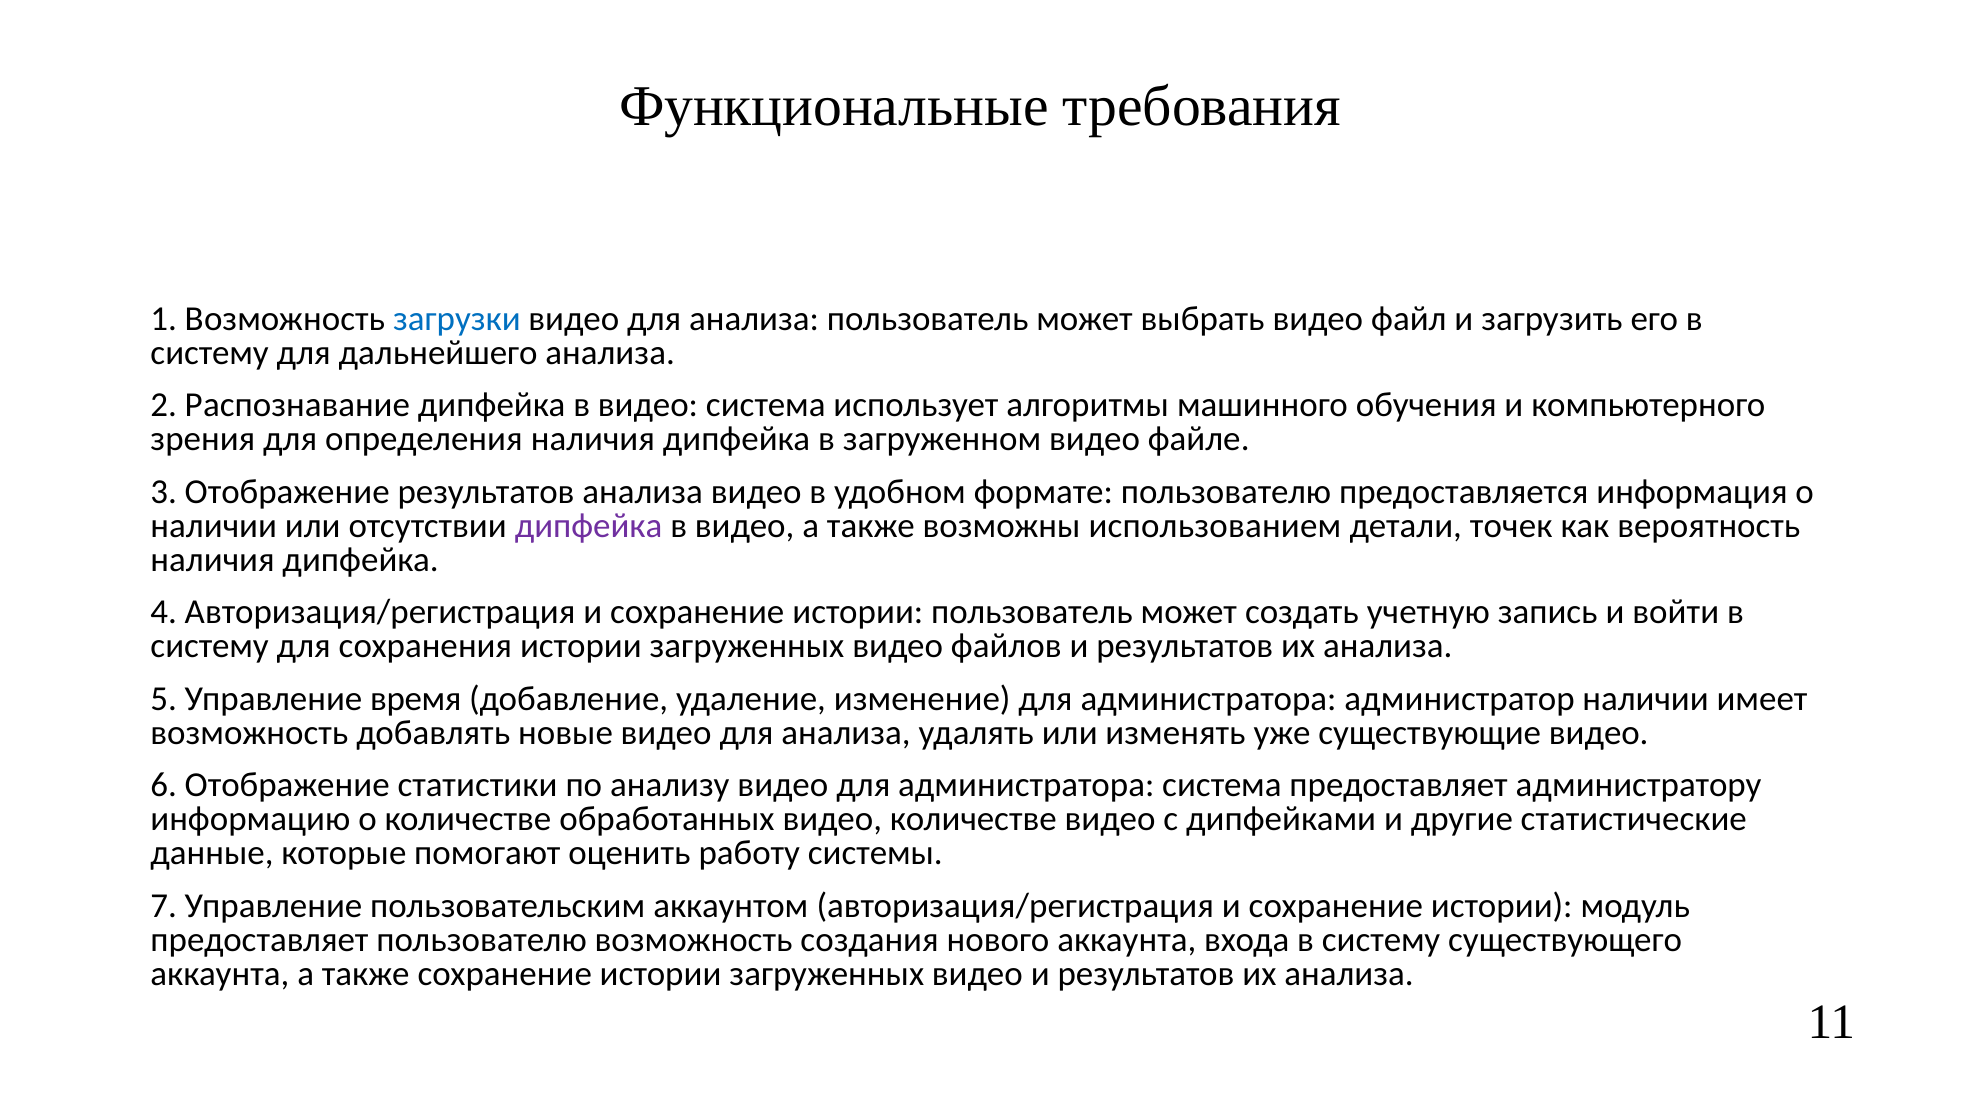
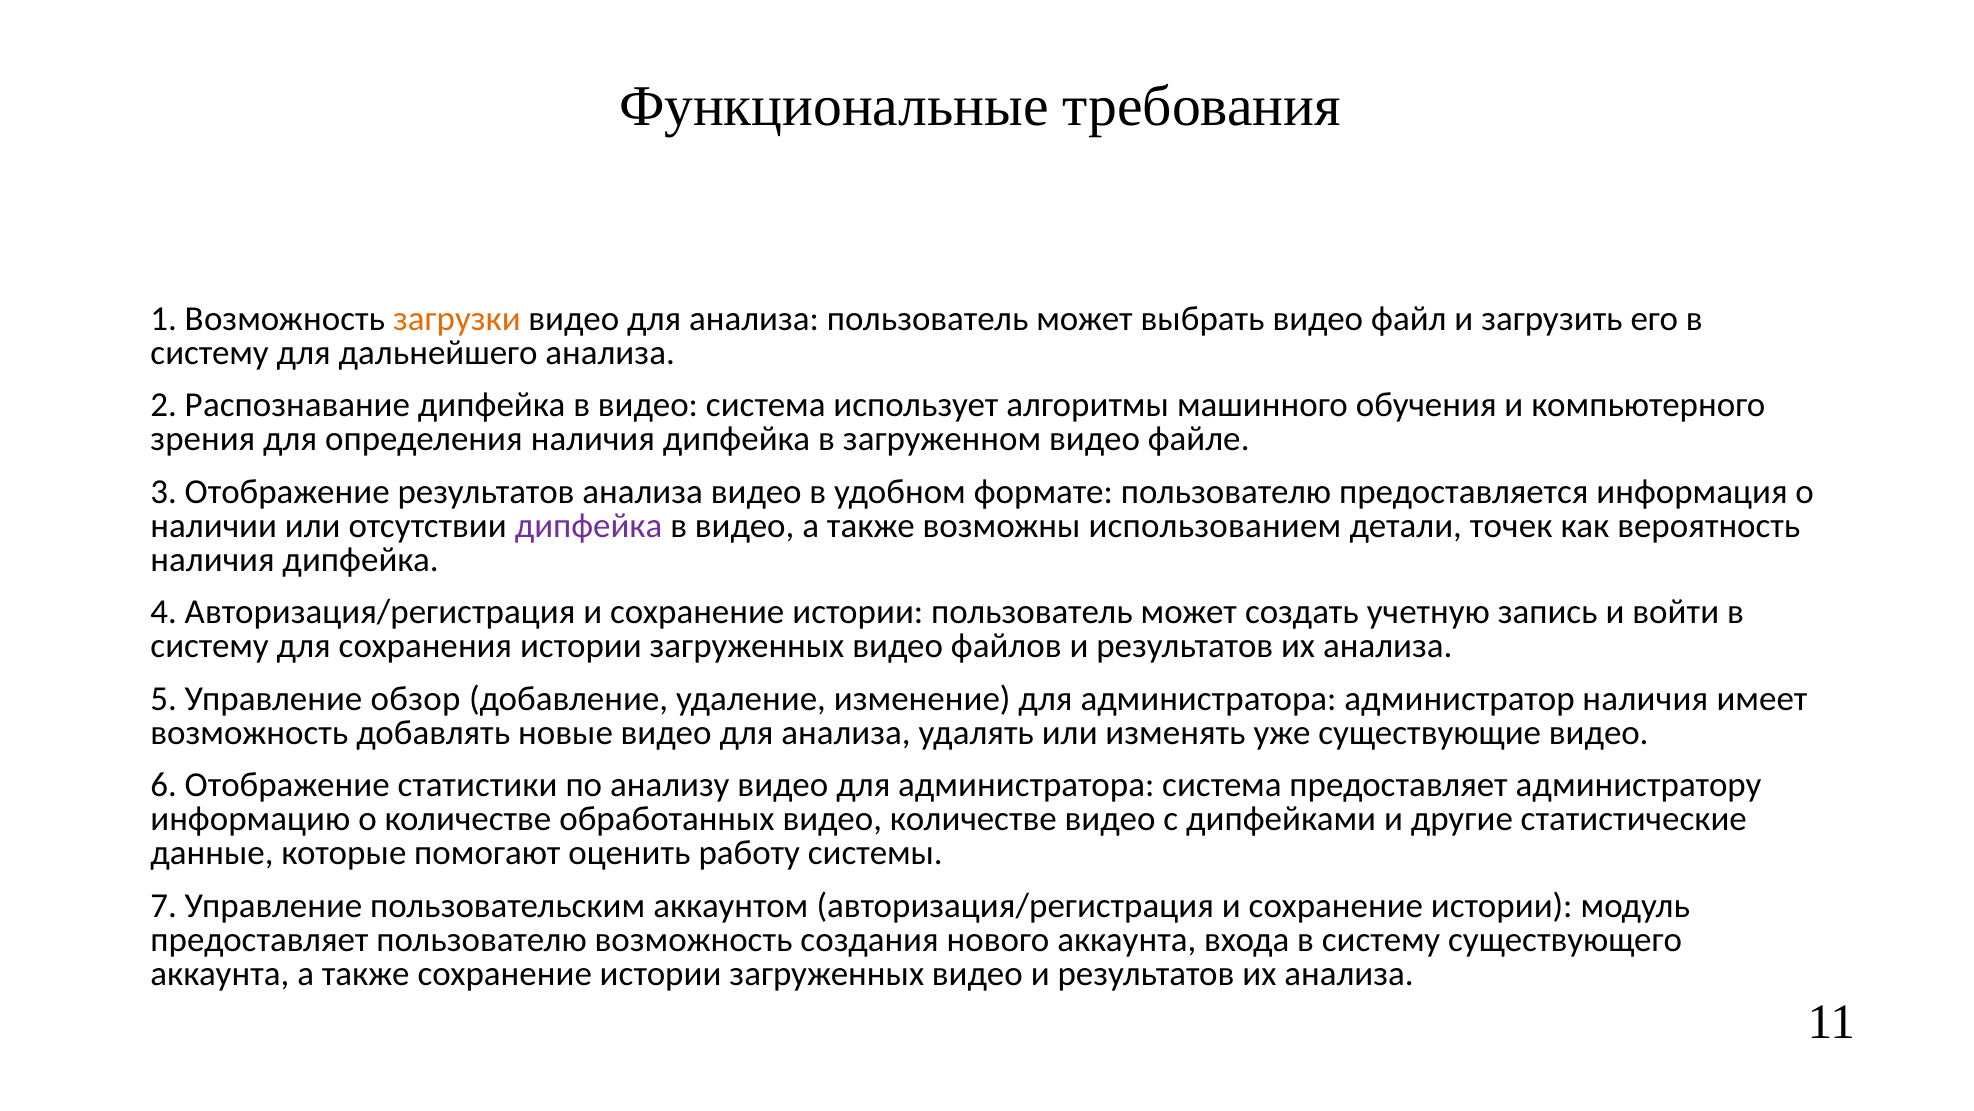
загрузки colour: blue -> orange (457, 319)
время: время -> обзор (416, 698)
администратор наличии: наличии -> наличия (1645, 698)
